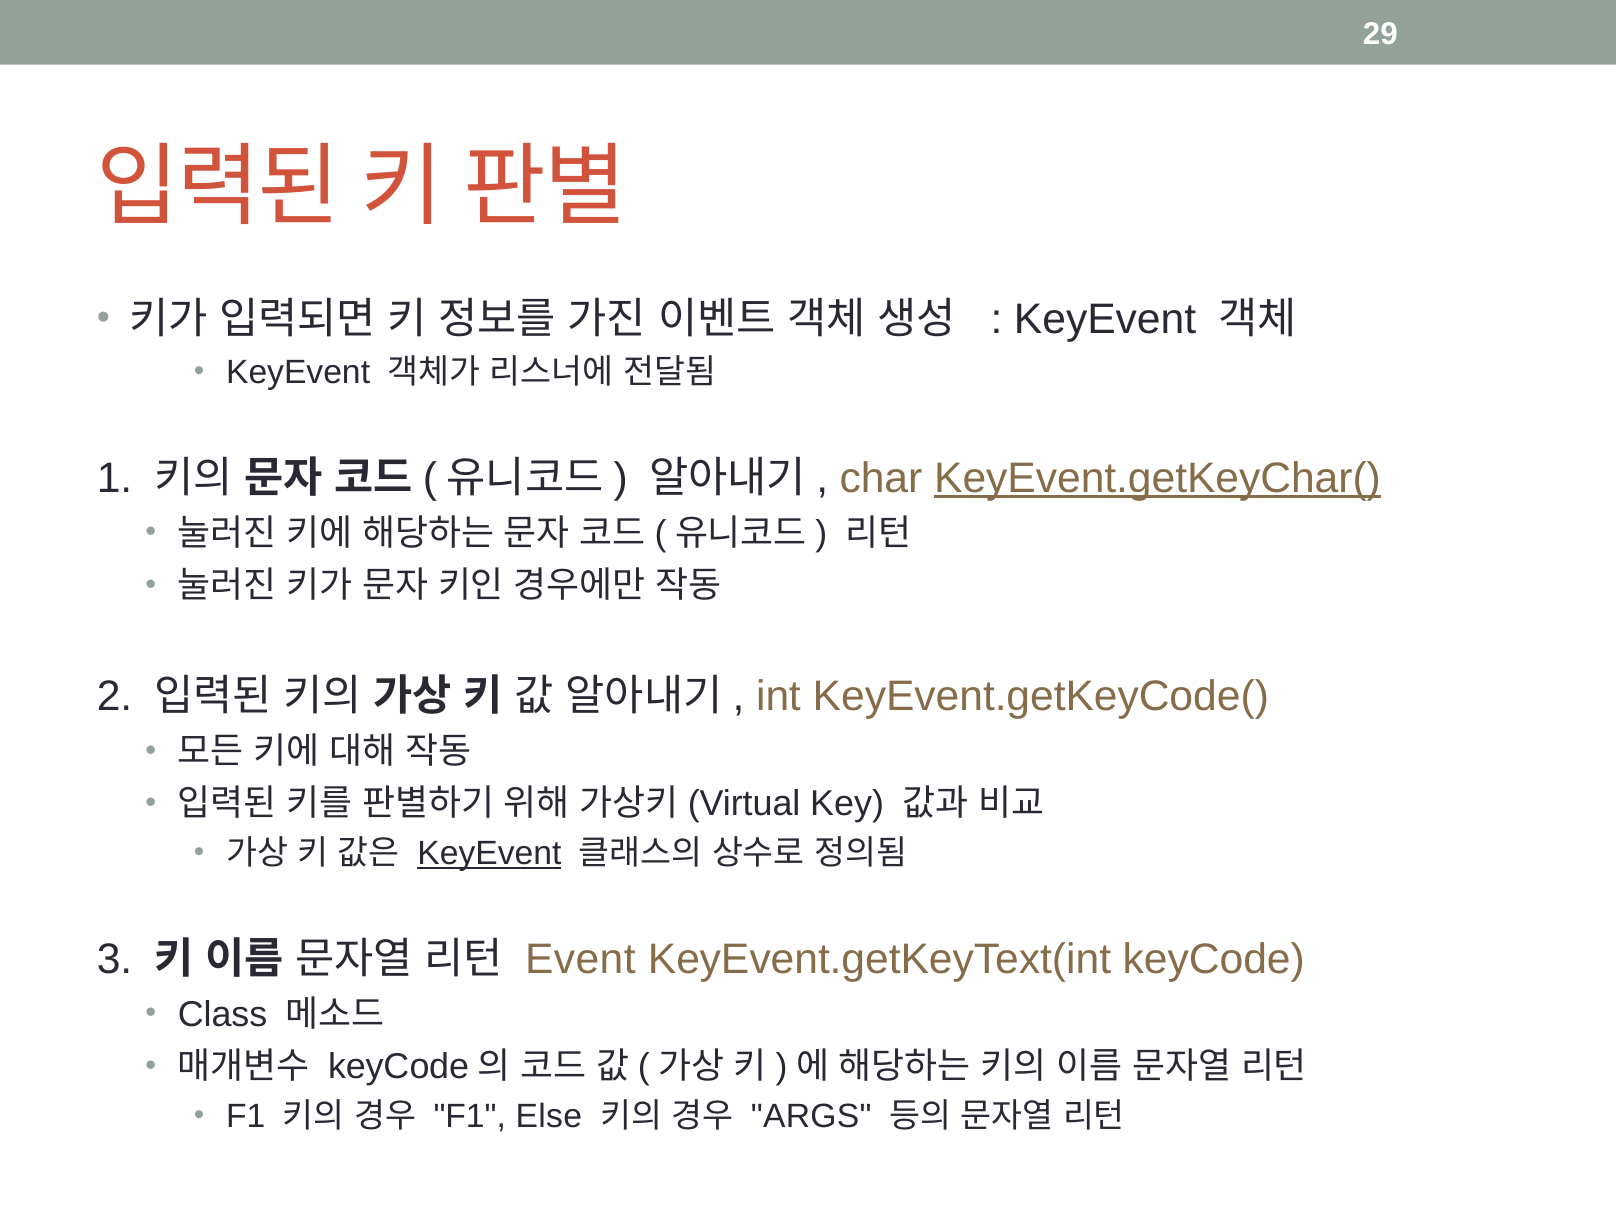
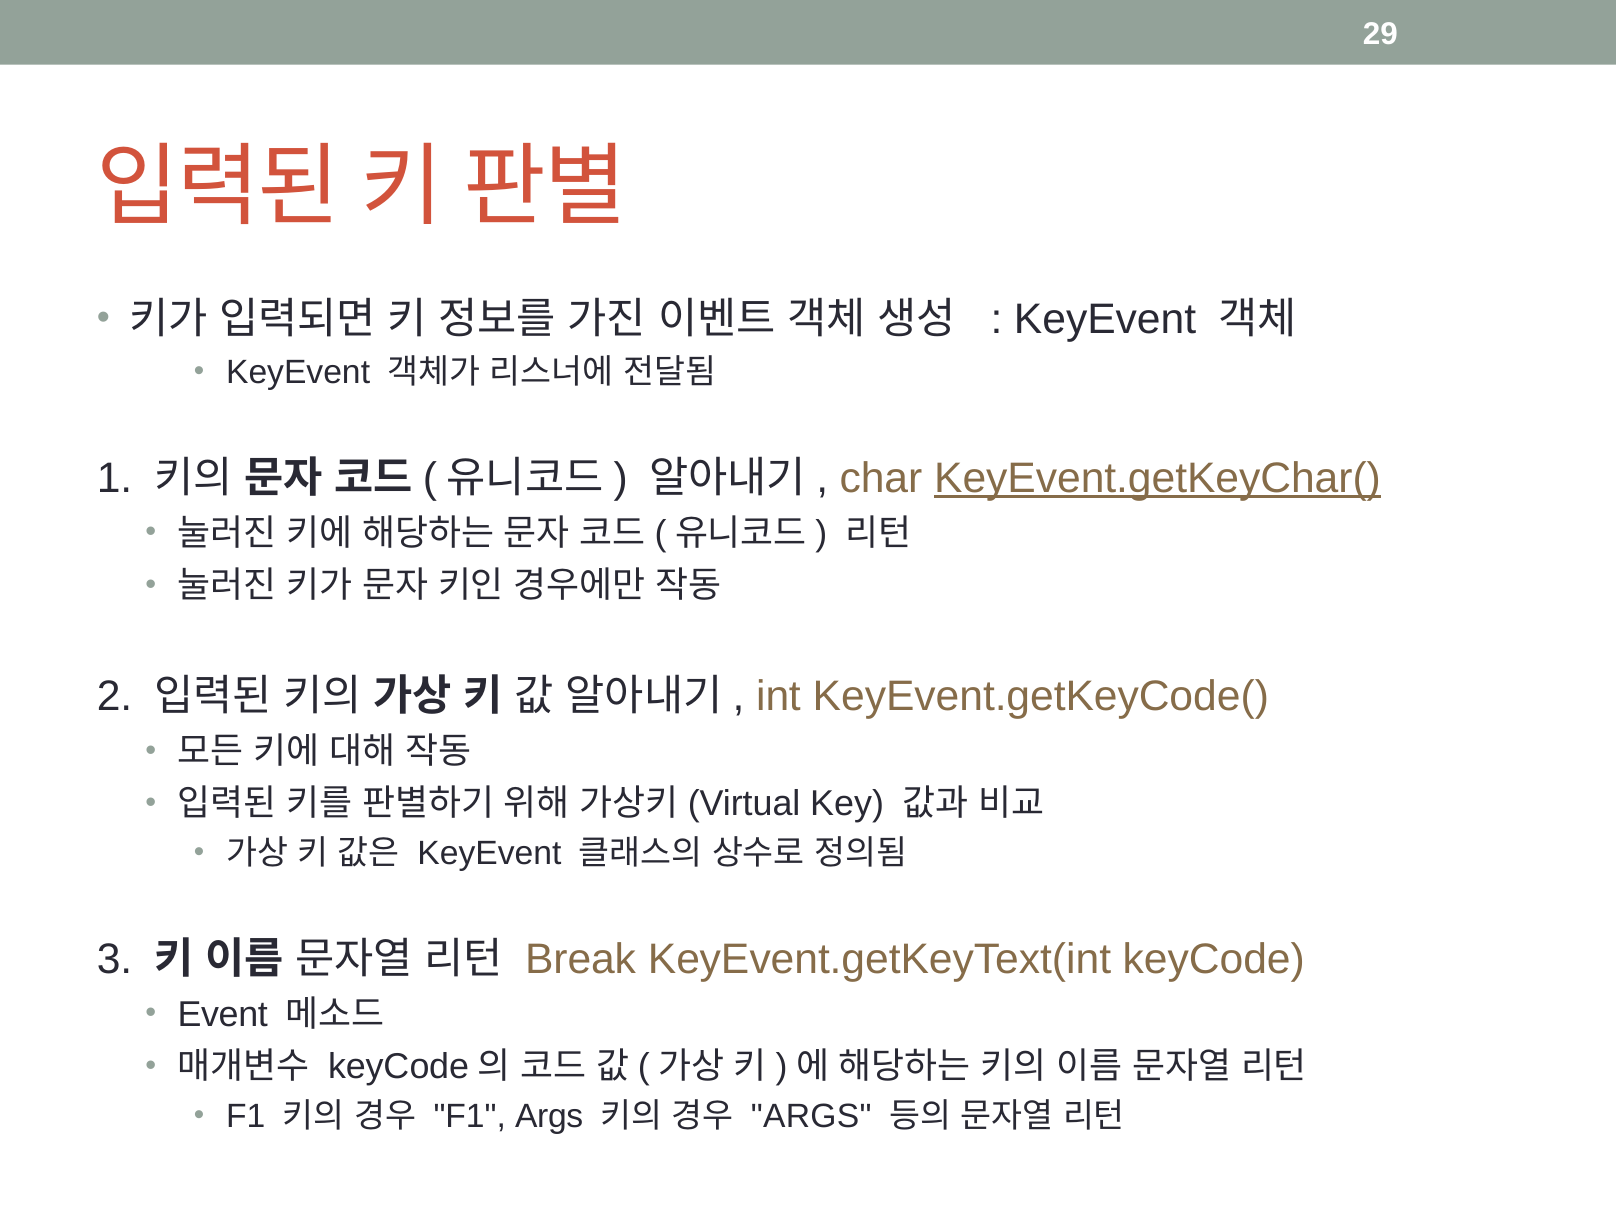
KeyEvent underline: present -> none (489, 854)
Event: Event -> Break (581, 959)
Class: Class -> Event (223, 1015)
F1 Else: Else -> Args (549, 1117)
